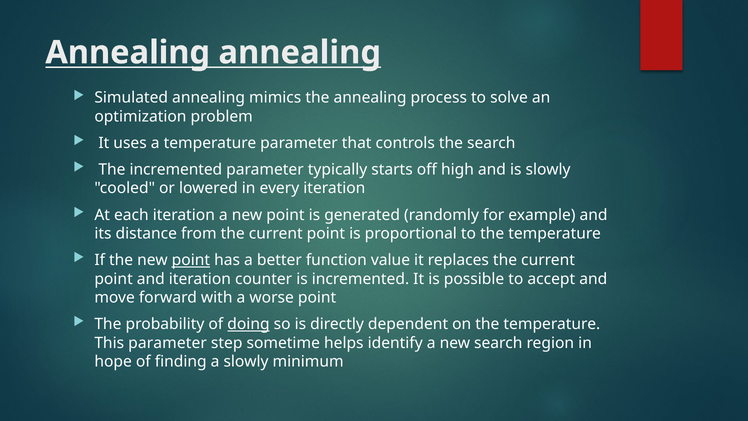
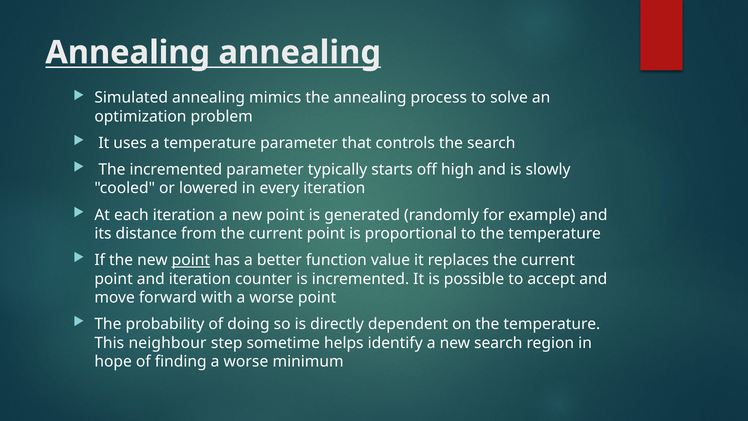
doing underline: present -> none (248, 324)
This parameter: parameter -> neighbour (168, 343)
finding a slowly: slowly -> worse (246, 361)
